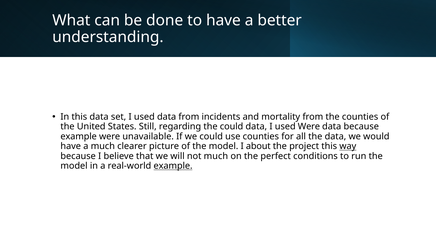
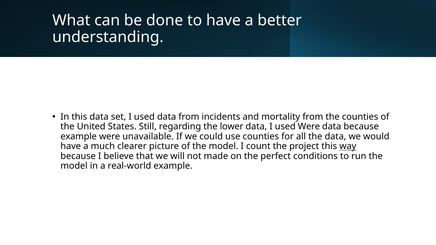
the could: could -> lower (232, 127)
about: about -> count (258, 146)
not much: much -> made (216, 156)
example underline: present -> none (173, 166)
